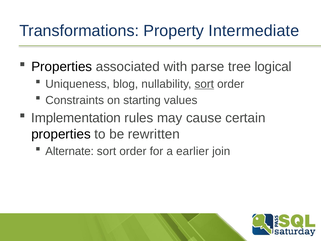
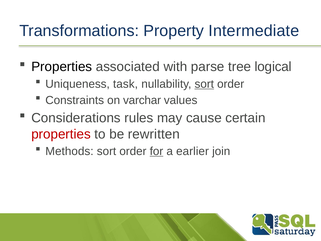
blog: blog -> task (125, 84)
starting: starting -> varchar (142, 100)
Implementation: Implementation -> Considerations (76, 118)
properties colour: black -> red (61, 134)
Alternate: Alternate -> Methods (69, 151)
for underline: none -> present (156, 151)
